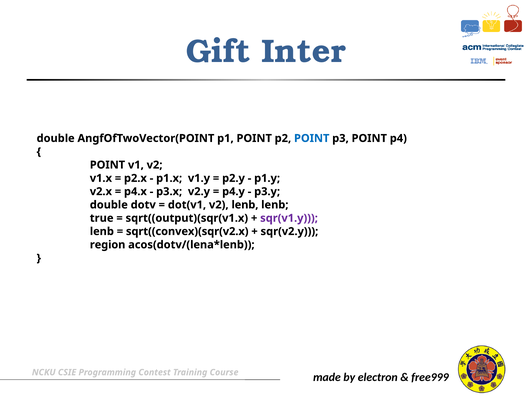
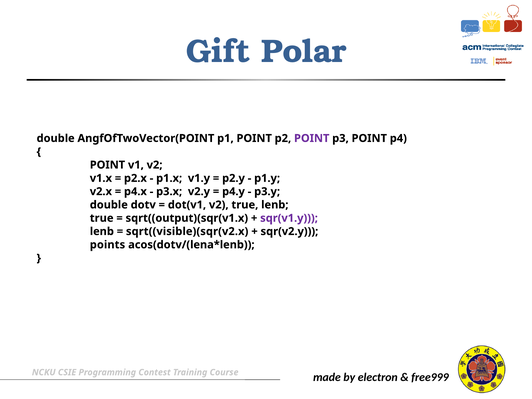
Inter: Inter -> Polar (304, 51)
POINT colour: blue -> purple (312, 138)
v2 lenb: lenb -> true (245, 205)
sqrt((convex)(sqr(v2.x: sqrt((convex)(sqr(v2.x -> sqrt((visible)(sqr(v2.x (187, 231)
region: region -> points (107, 245)
